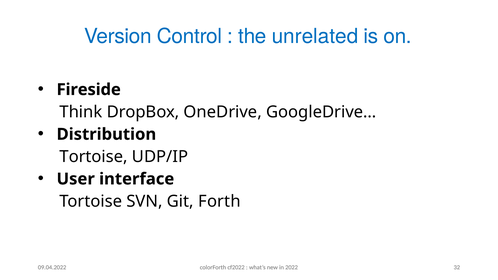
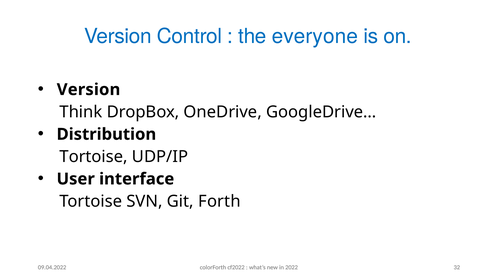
unrelated: unrelated -> everyone (315, 36)
Fireside: Fireside -> Version (89, 90)
